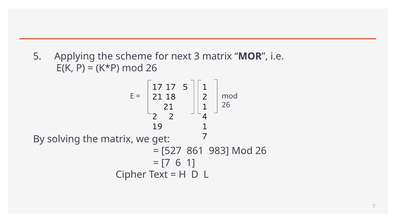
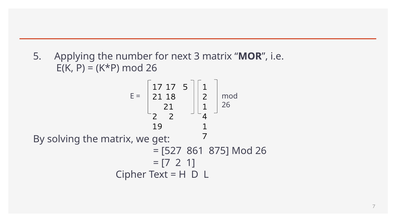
scheme: scheme -> number (134, 56)
983: 983 -> 875 (219, 151)
7 6: 6 -> 2 (178, 163)
